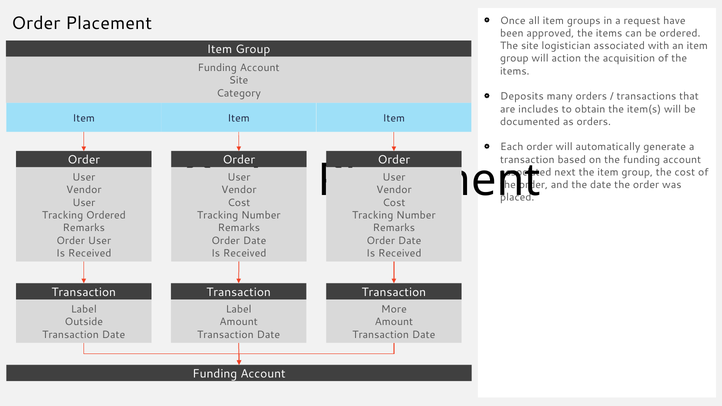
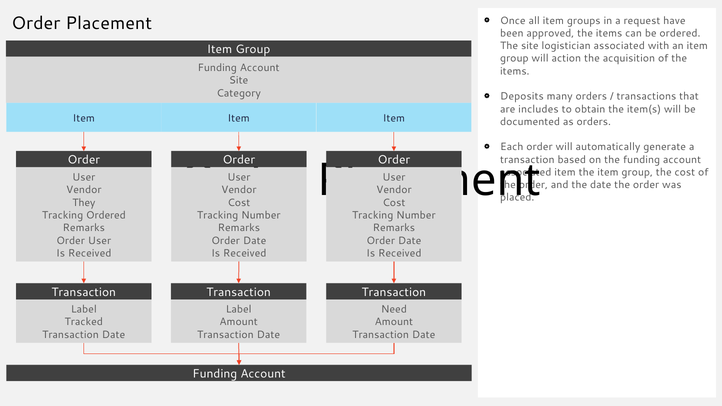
next: next -> item (565, 172)
User: User -> They (84, 203)
More: More -> Need (394, 309)
Outside: Outside -> Tracked (84, 322)
